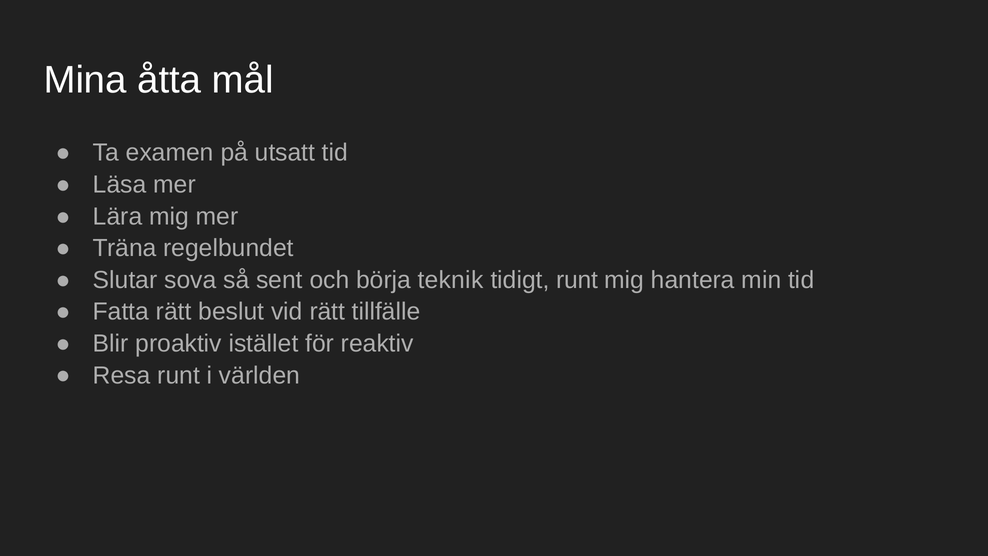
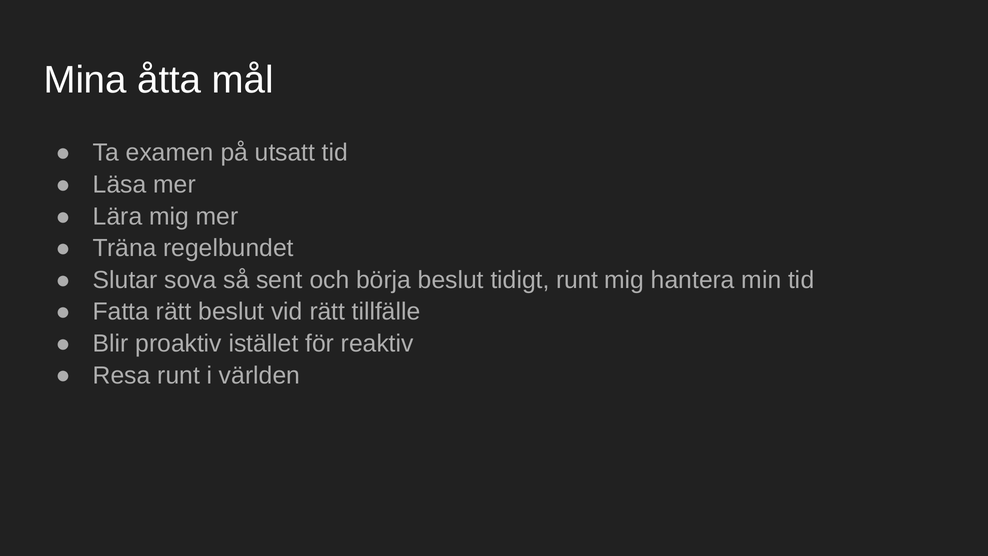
börja teknik: teknik -> beslut (451, 280)
